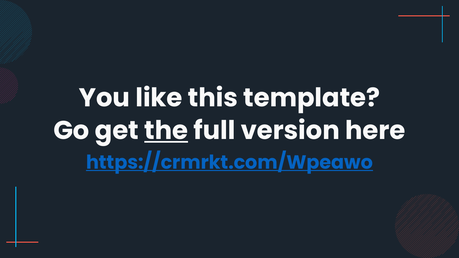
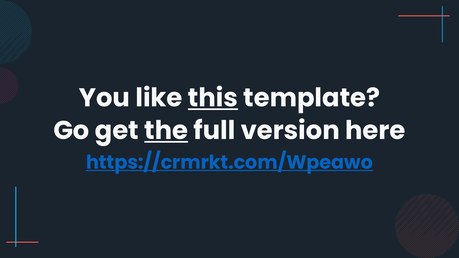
this underline: none -> present (213, 98)
